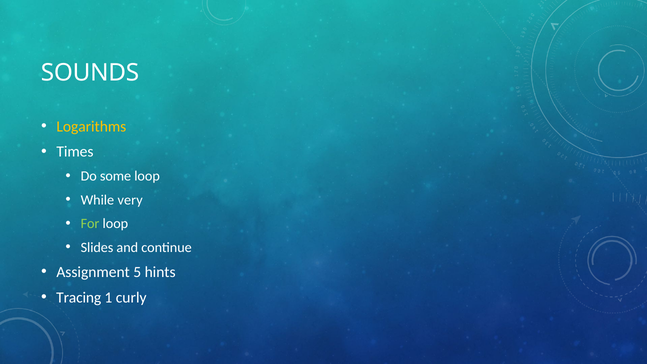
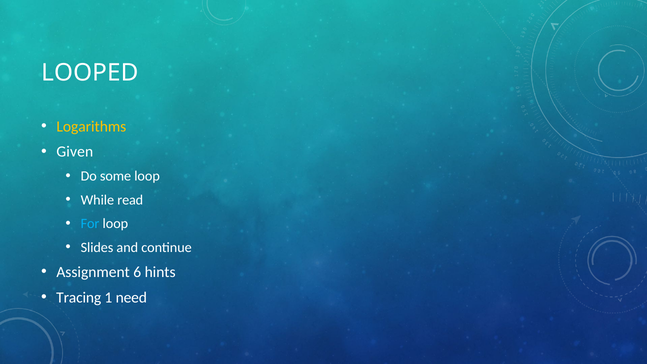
SOUNDS: SOUNDS -> LOOPED (90, 73)
Times: Times -> Given (75, 152)
very: very -> read (130, 200)
For colour: light green -> light blue (90, 224)
5: 5 -> 6 (137, 272)
curly: curly -> need (131, 297)
